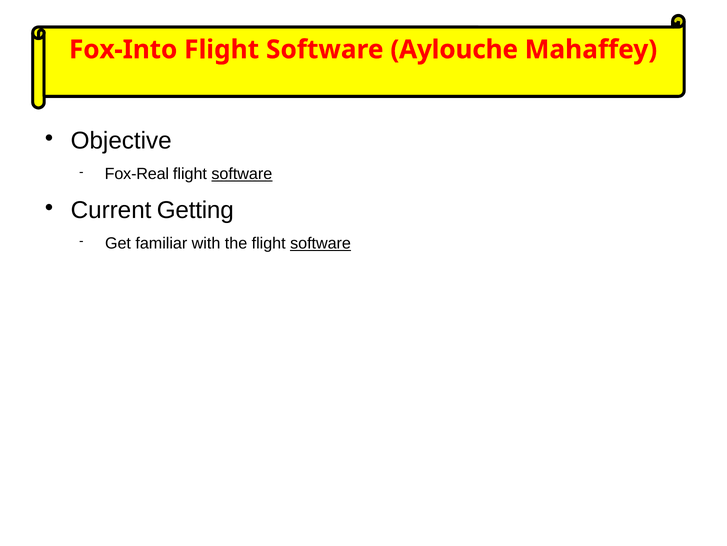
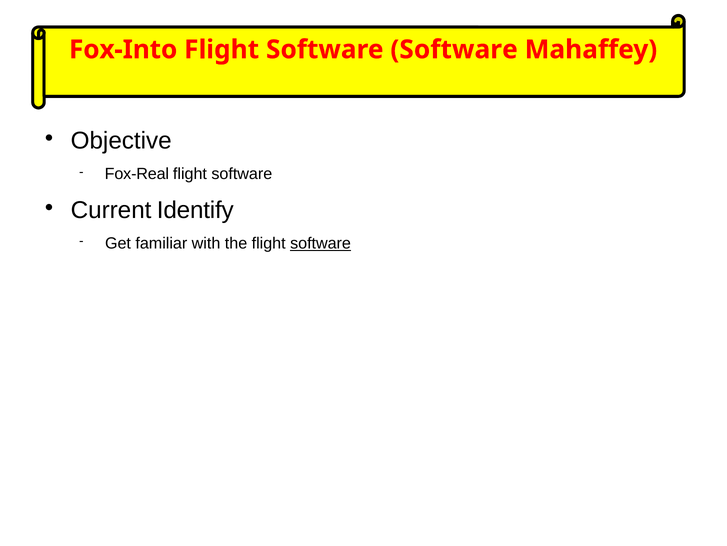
Software Aylouche: Aylouche -> Software (454, 50)
software underline: present -> none (242, 174)
Getting: Getting -> Identify (195, 210)
